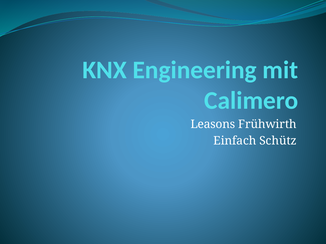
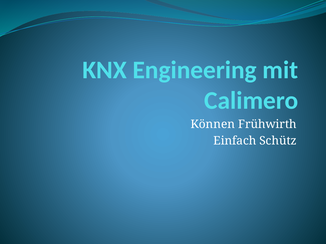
Leasons: Leasons -> Können (213, 125)
